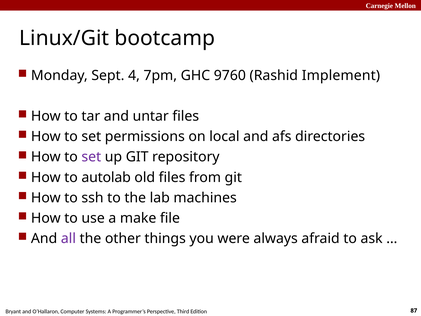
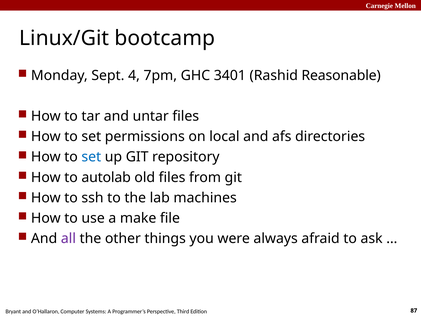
9760: 9760 -> 3401 (230, 75)
Implement: Implement -> Reasonable (341, 75)
set colour: purple -> blue (91, 157)
